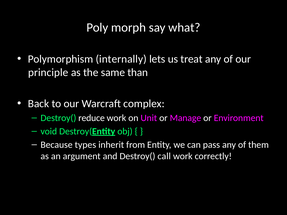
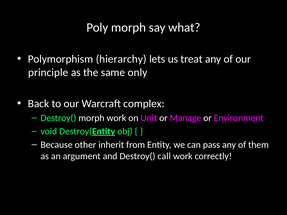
internally: internally -> hierarchy (121, 59)
than: than -> only (138, 73)
Destroy( reduce: reduce -> morph (92, 118)
types: types -> other (85, 145)
